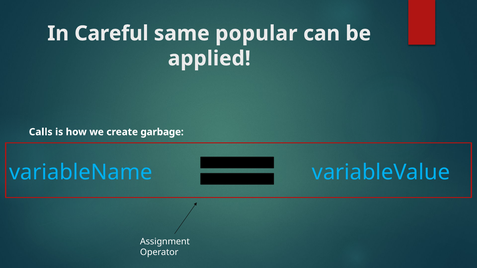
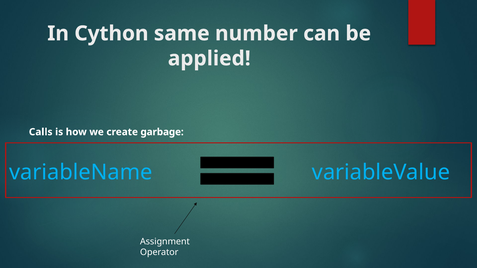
Careful: Careful -> Cython (111, 33)
popular: popular -> number (256, 33)
